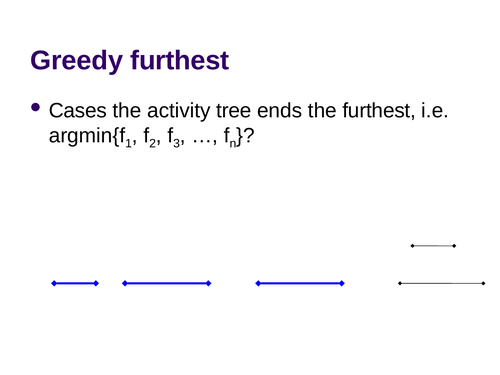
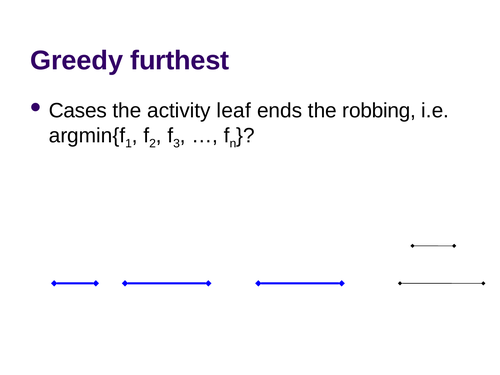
tree: tree -> leaf (234, 110)
the furthest: furthest -> robbing (379, 110)
